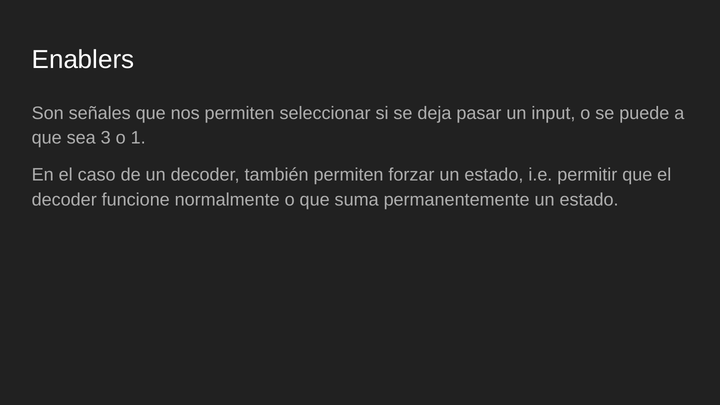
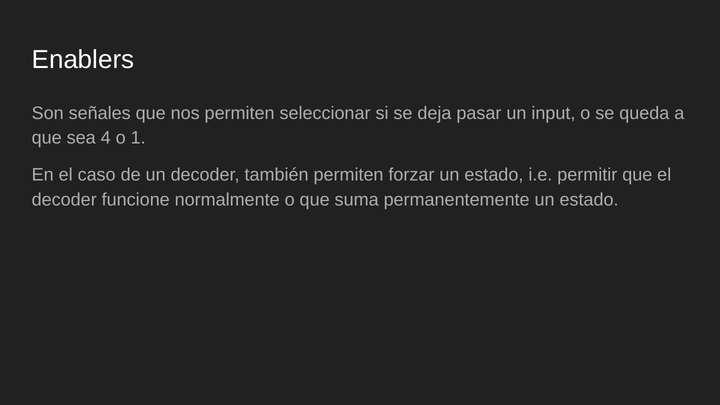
puede: puede -> queda (644, 113)
3: 3 -> 4 (106, 138)
